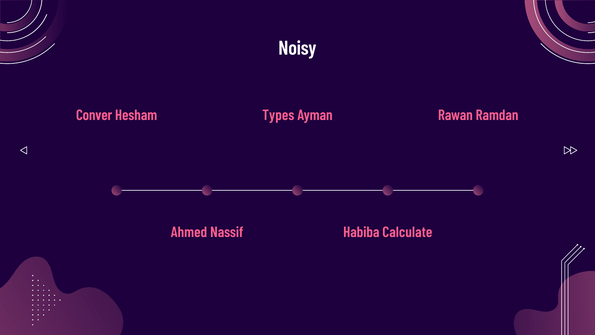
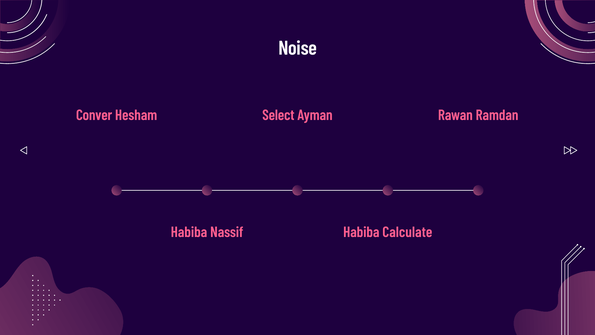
Noisy: Noisy -> Noise (298, 48)
Types: Types -> Select (278, 115)
Ahmed: Ahmed -> Habiba (189, 232)
